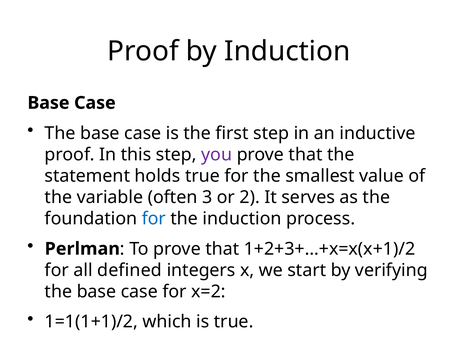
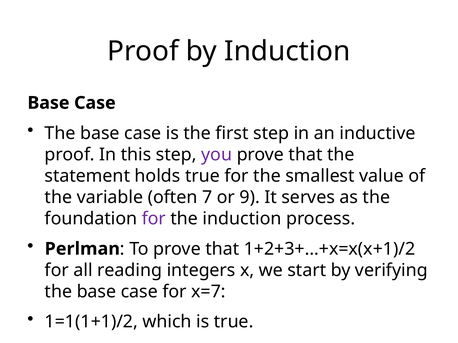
3: 3 -> 7 (207, 197)
2: 2 -> 9 (250, 197)
for colour: blue -> purple (154, 219)
defined: defined -> reading (130, 271)
x=2: x=2 -> x=7 (208, 292)
